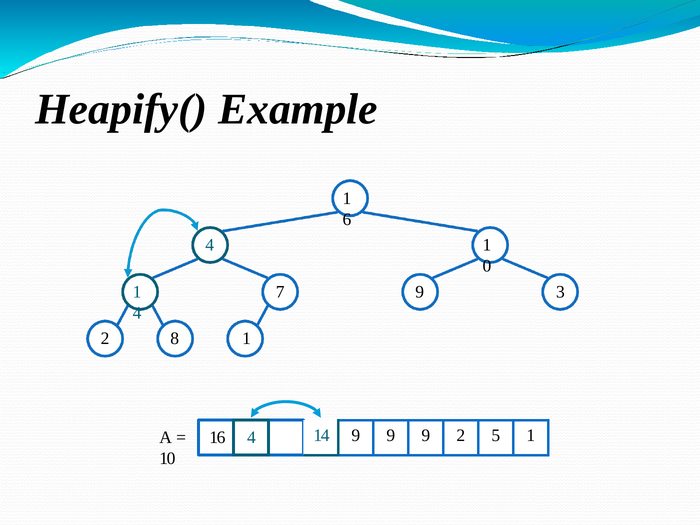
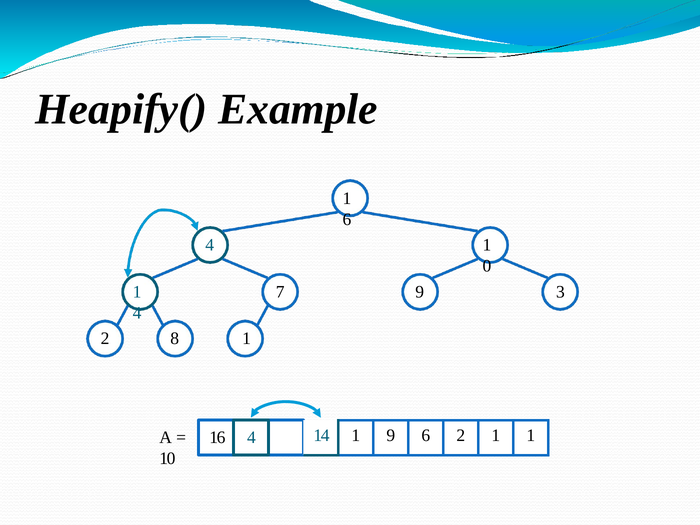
14 9: 9 -> 1 (356, 436)
9: 9 -> 6 (426, 436)
2 5: 5 -> 1 (496, 436)
